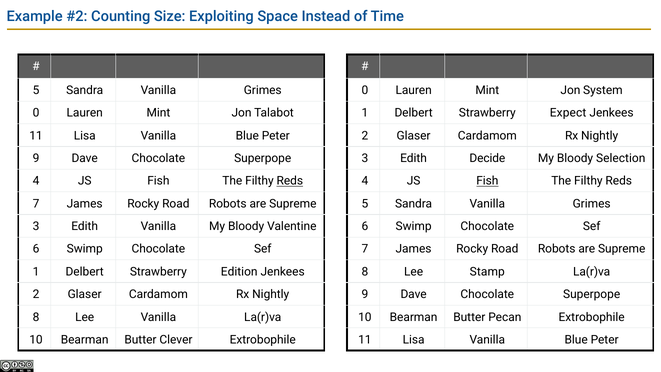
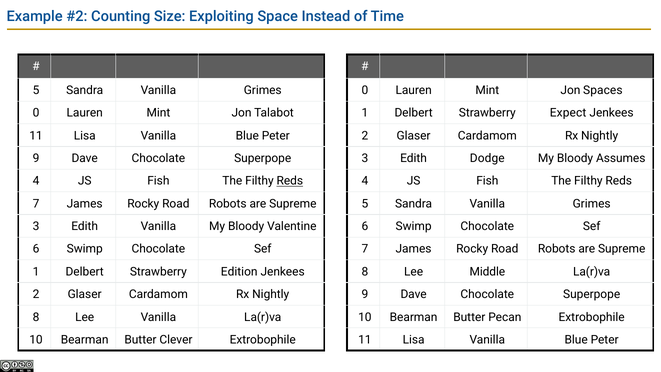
System: System -> Spaces (603, 90)
Decide: Decide -> Dodge (487, 158)
Selection: Selection -> Assumes (621, 158)
Fish underline: present -> none (487, 181)
Stamp: Stamp -> Middle (487, 272)
